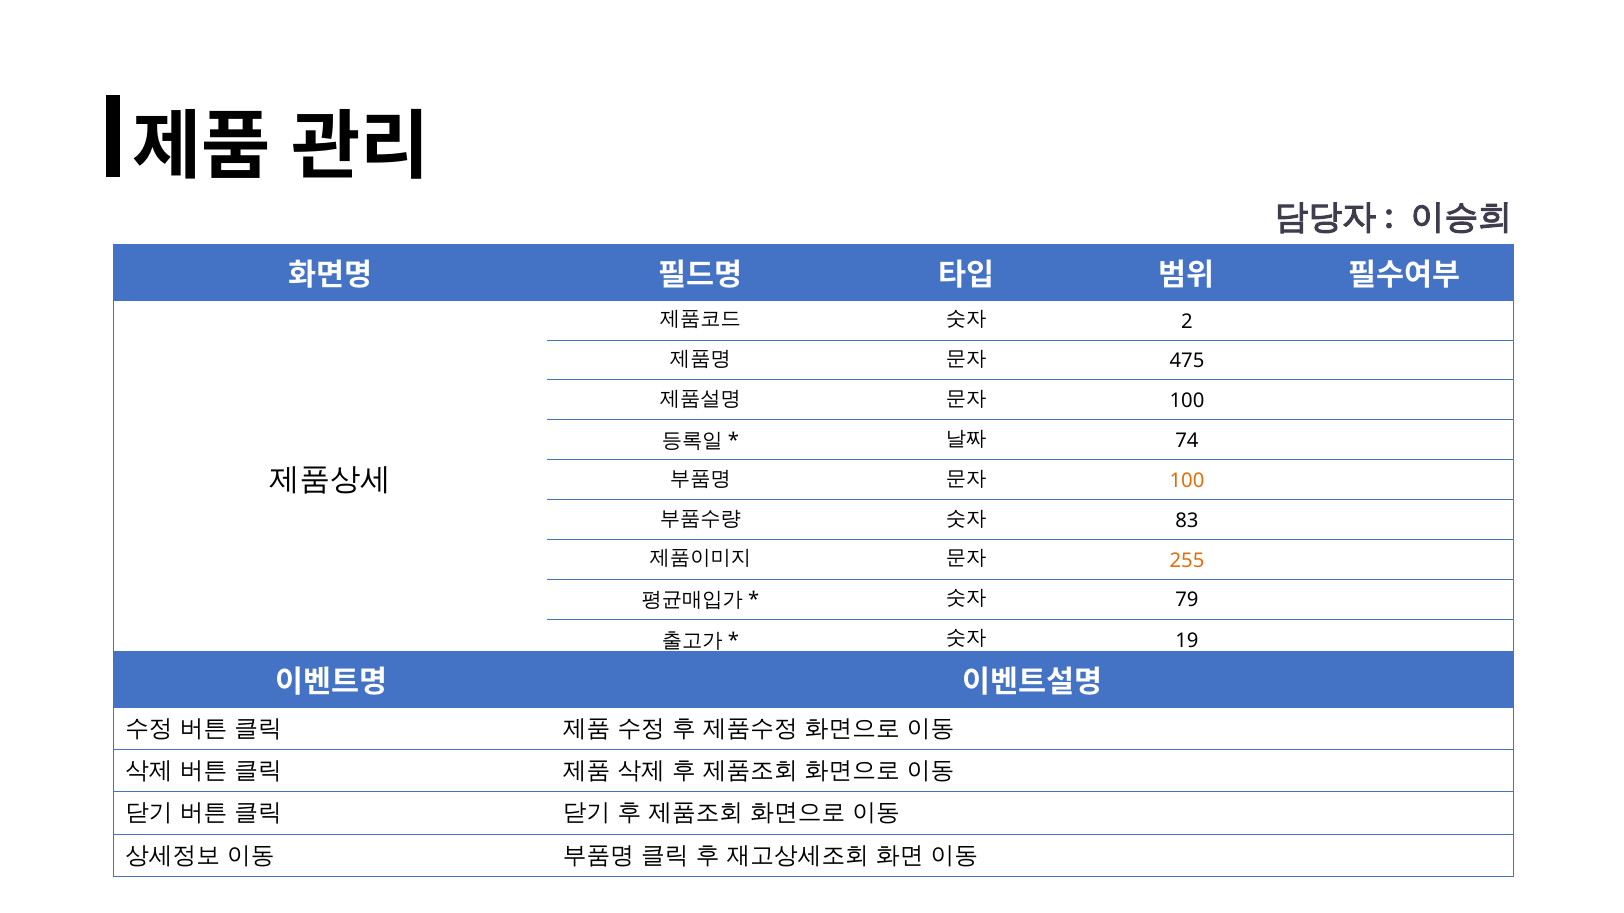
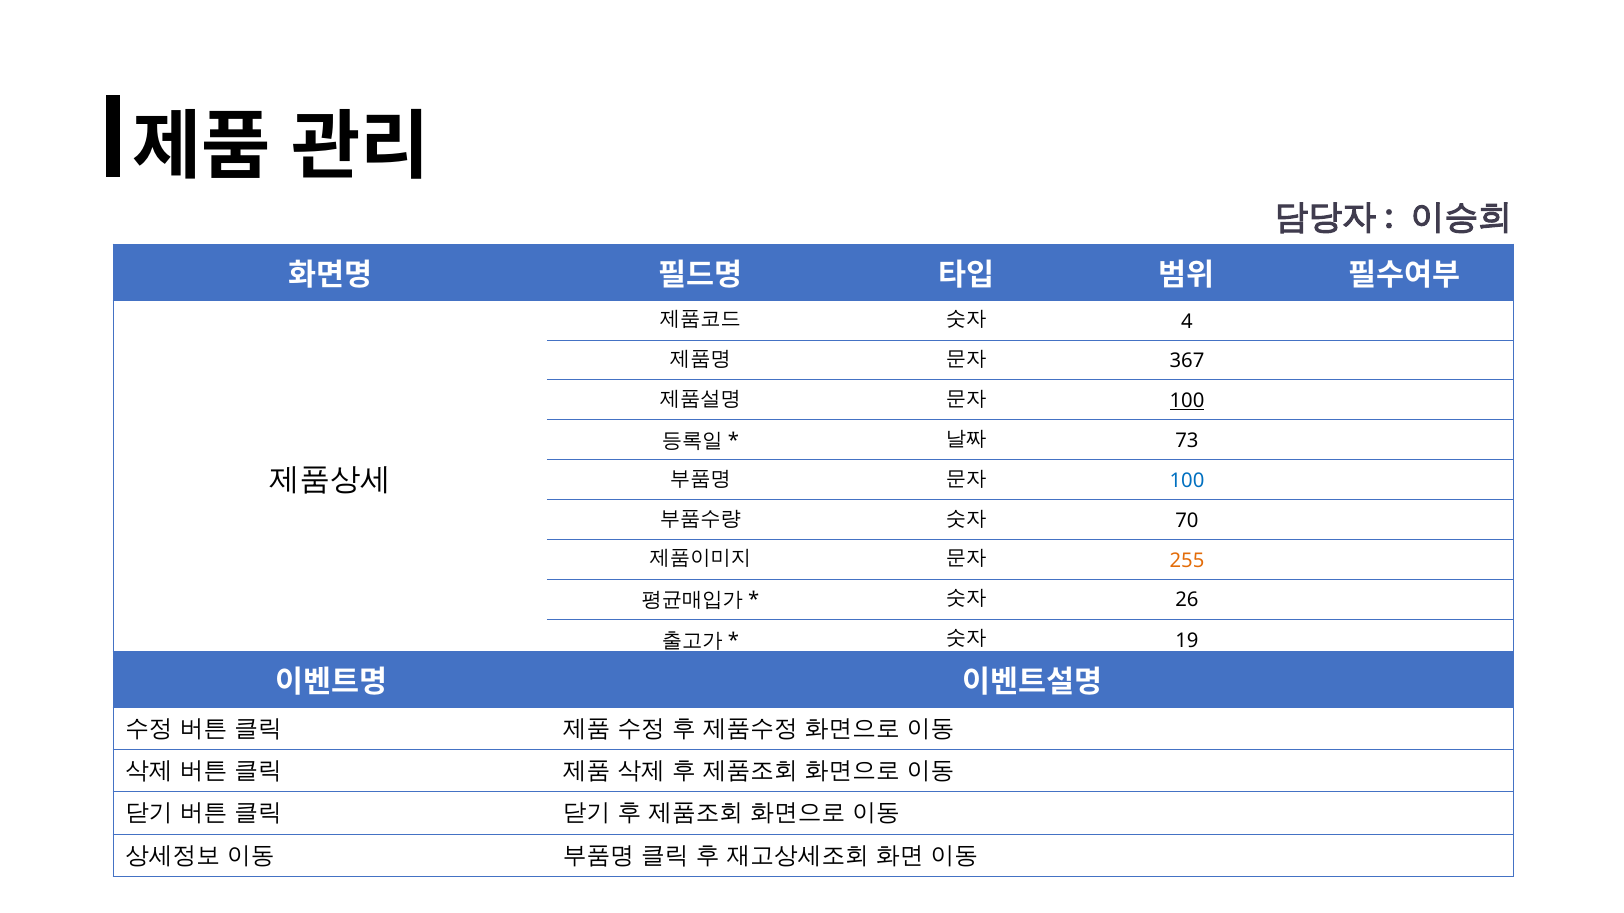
2: 2 -> 4 (1187, 321)
475: 475 -> 367 (1187, 361)
100 underline: none -> present (1187, 401)
74: 74 -> 73 (1187, 441)
100 colour: orange -> blue (1187, 481)
83: 83 -> 70 (1187, 521)
79: 79 -> 26 (1187, 601)
